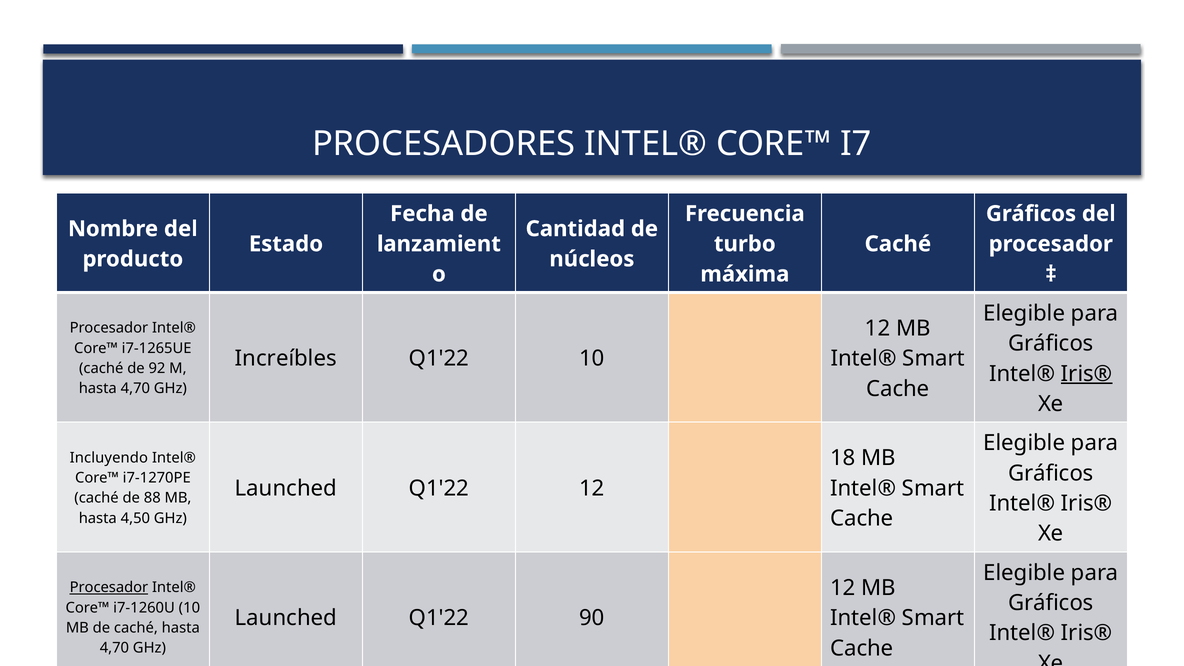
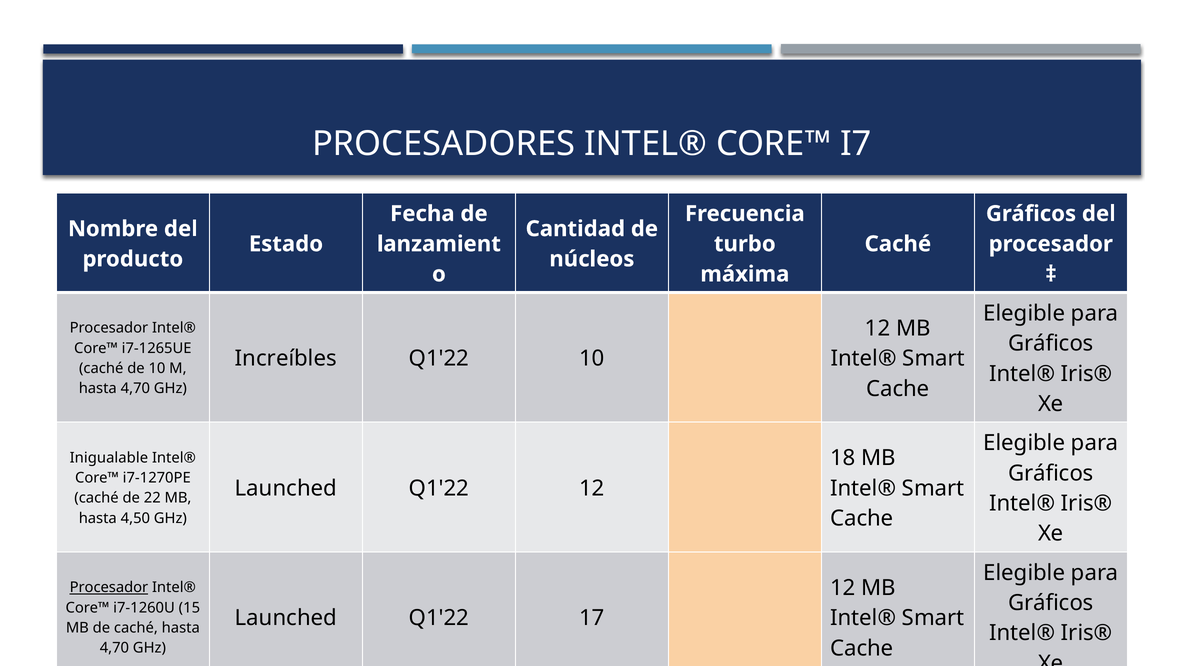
de 92: 92 -> 10 (157, 368)
Iris® underline: present -> none (1087, 374)
Incluyendo: Incluyendo -> Inigualable (109, 458)
88: 88 -> 22 (152, 498)
i7-1260U 10: 10 -> 15 (189, 608)
90: 90 -> 17 (592, 618)
